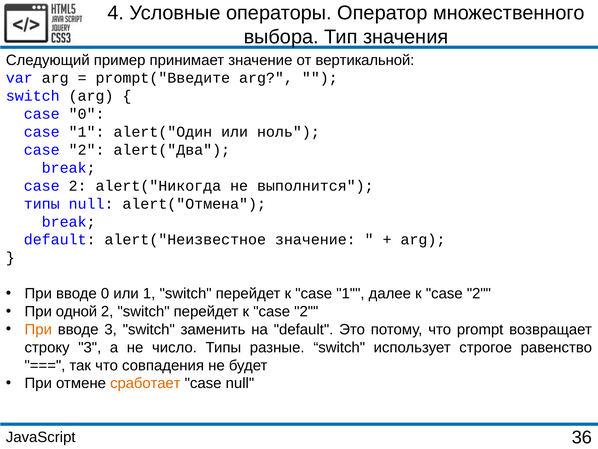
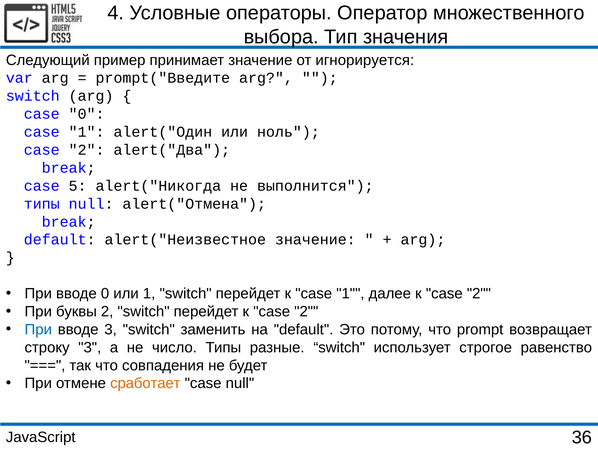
вертикальной: вертикальной -> игнорируется (365, 60)
2: 2 -> 5 (78, 186)
одной: одной -> буквы (76, 311)
При colour: orange -> blue (38, 329)
